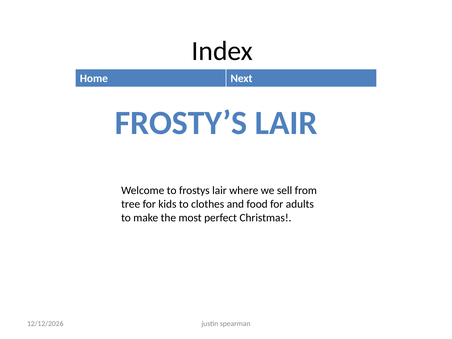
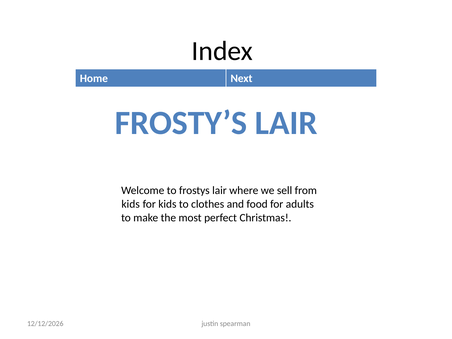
tree: tree -> kids (131, 204)
